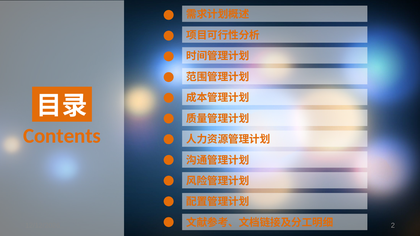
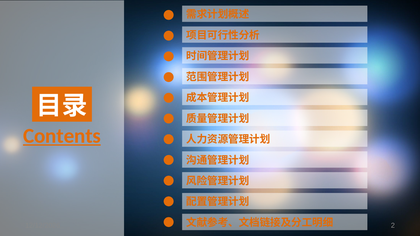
Contents underline: none -> present (62, 136)
